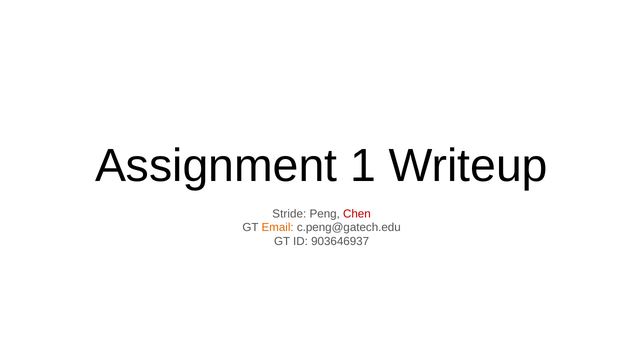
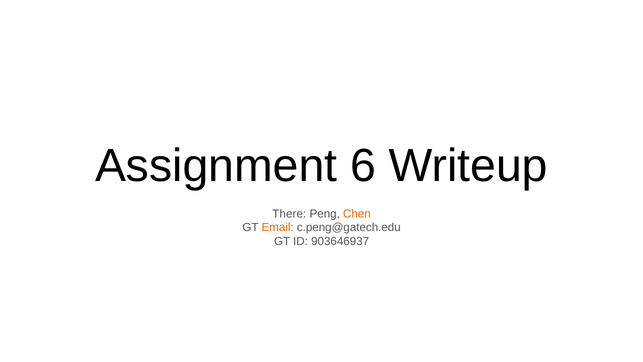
1: 1 -> 6 (363, 166)
Stride: Stride -> There (289, 214)
Chen colour: red -> orange (357, 214)
